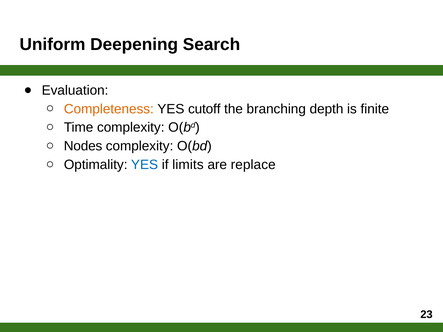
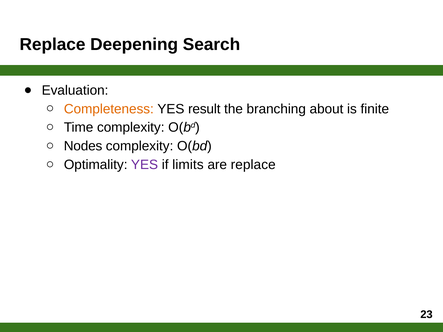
Uniform: Uniform -> Replace (52, 45)
cutoff: cutoff -> result (204, 109)
depth: depth -> about (327, 109)
YES colour: blue -> purple (145, 165)
